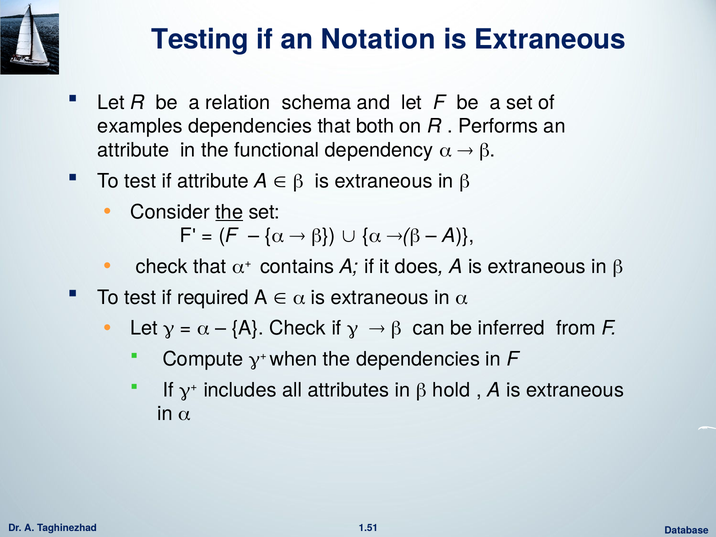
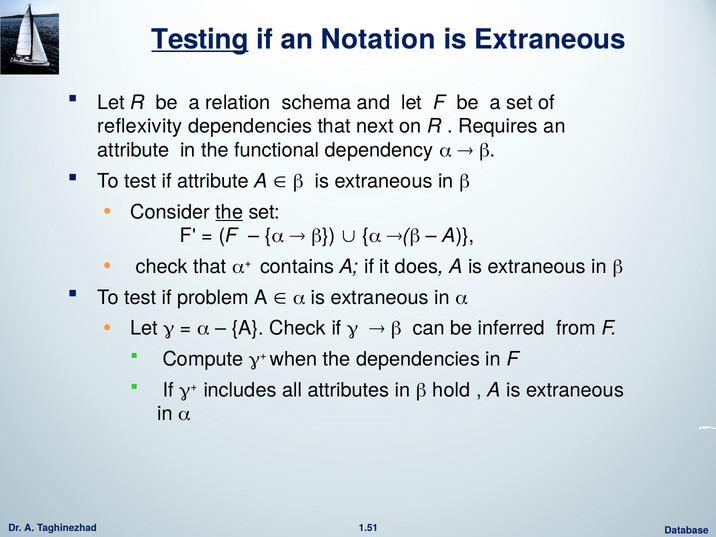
Testing underline: none -> present (200, 39)
examples: examples -> reflexivity (140, 126)
both: both -> next (375, 126)
Performs: Performs -> Requires (498, 126)
required: required -> problem (213, 298)
